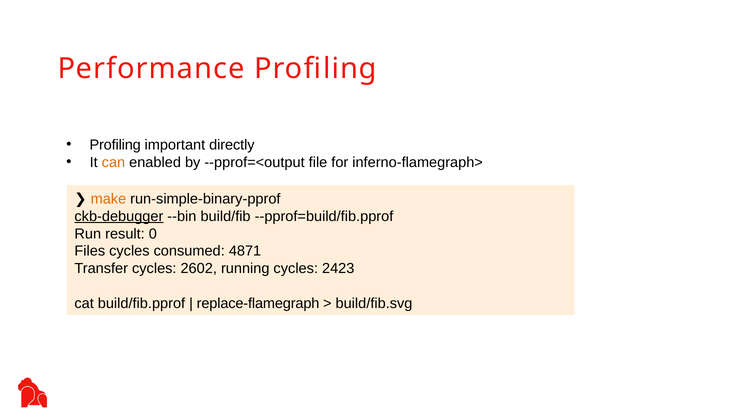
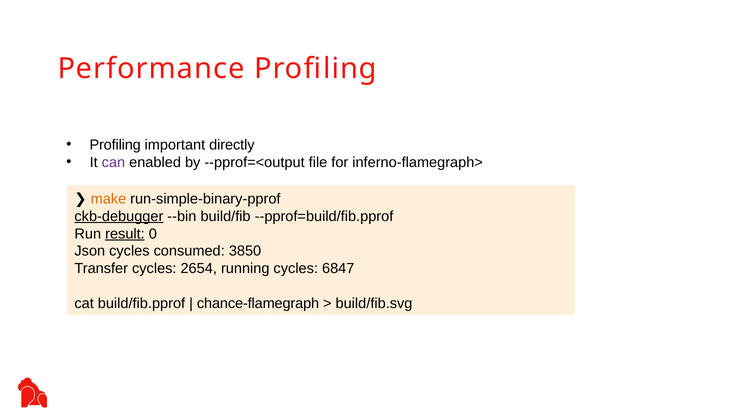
can colour: orange -> purple (113, 162)
result underline: none -> present (125, 234)
Files: Files -> Json (90, 251)
4871: 4871 -> 3850 (245, 251)
2602: 2602 -> 2654 (199, 269)
2423: 2423 -> 6847 (338, 269)
replace-flamegraph: replace-flamegraph -> chance-flamegraph (258, 304)
